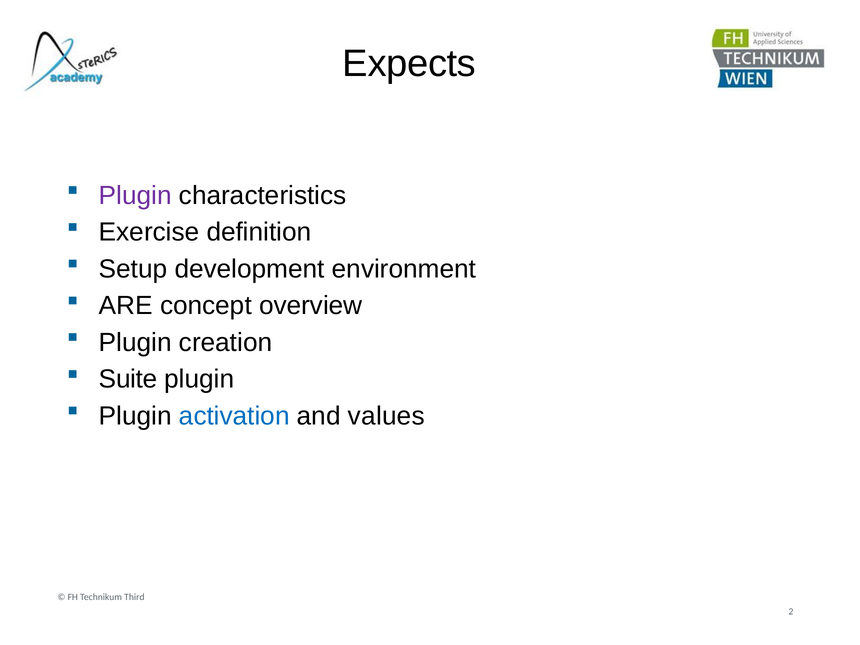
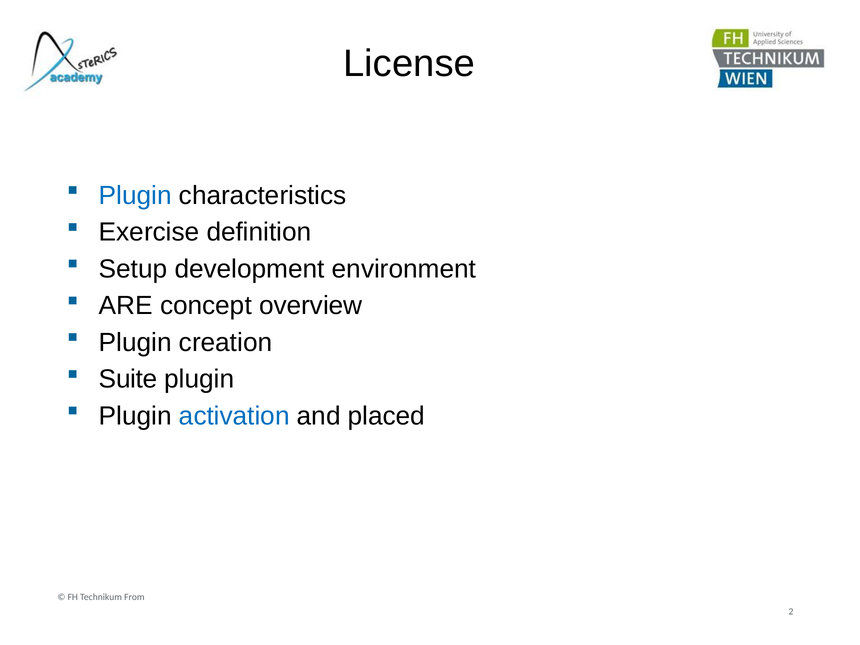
Expects: Expects -> License (409, 63)
Plugin colour: purple -> blue (135, 195)
values: values -> placed (386, 416)
Third: Third -> From (134, 597)
